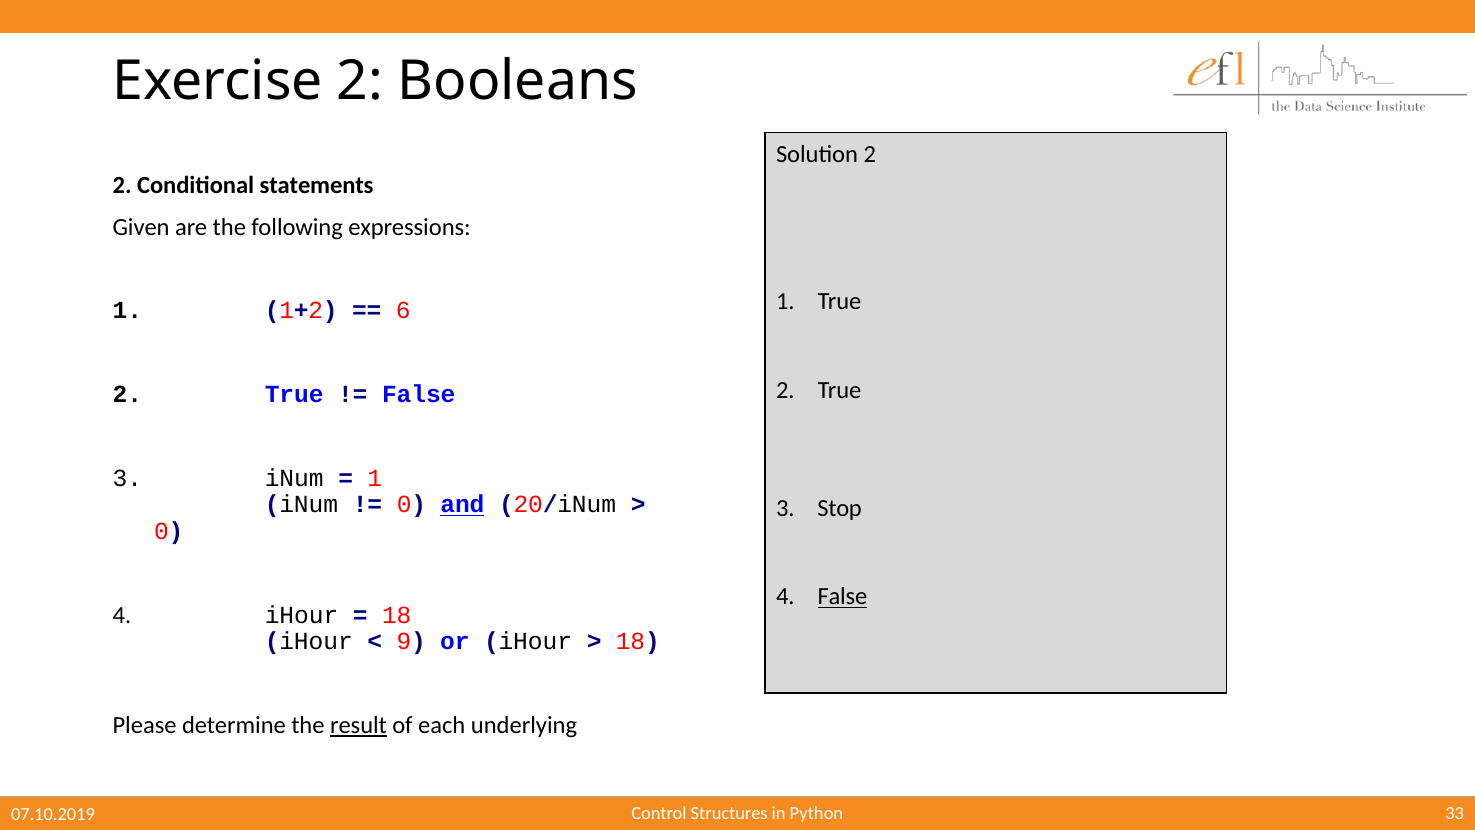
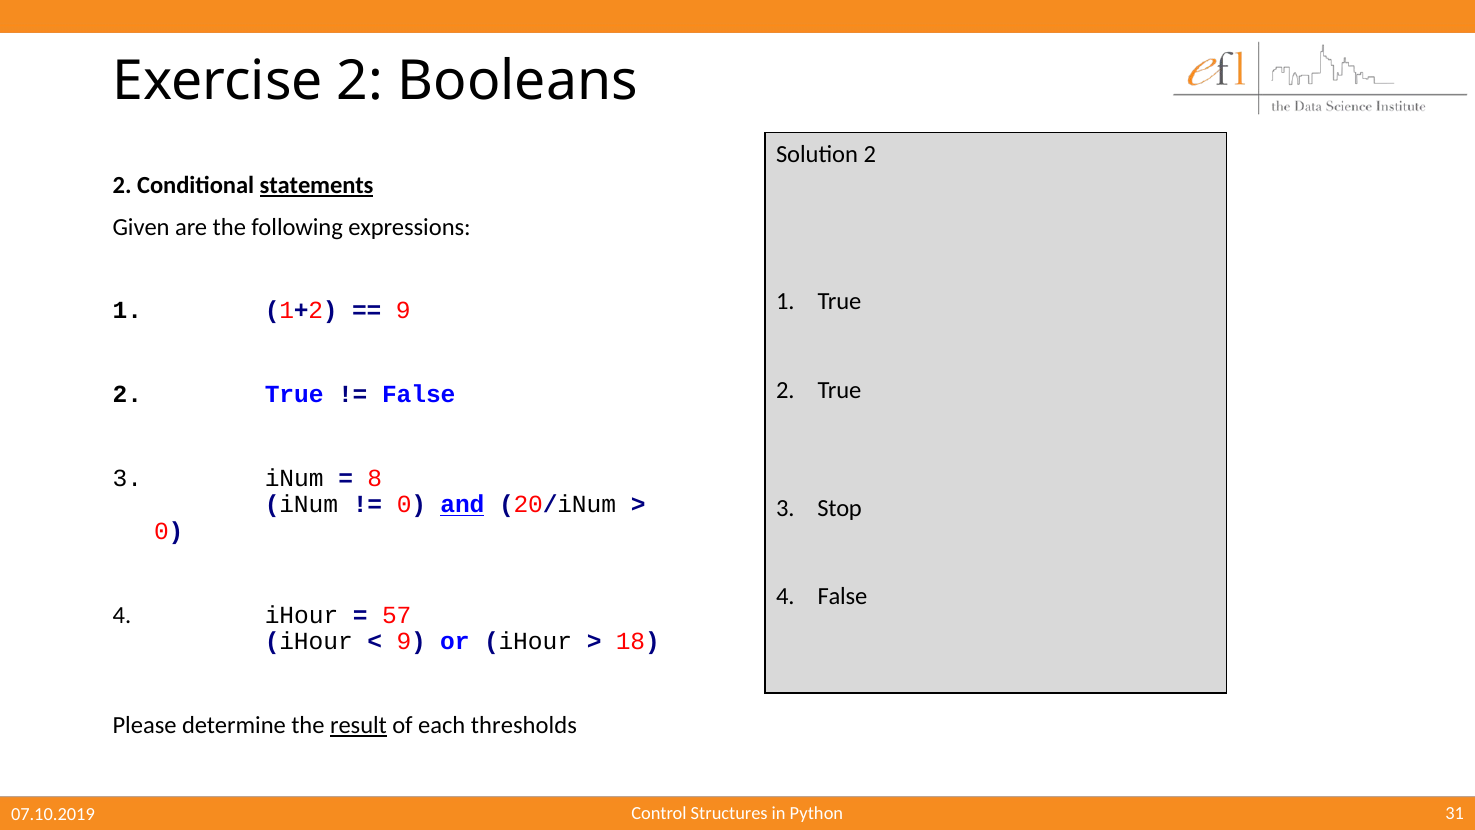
statements underline: none -> present (317, 185)
6: 6 -> 9 (403, 311)
1: 1 -> 8 (375, 478)
False underline: present -> none (842, 596)
18: 18 -> 57 (397, 615)
underlying: underlying -> thresholds (524, 725)
33: 33 -> 31 (1455, 814)
